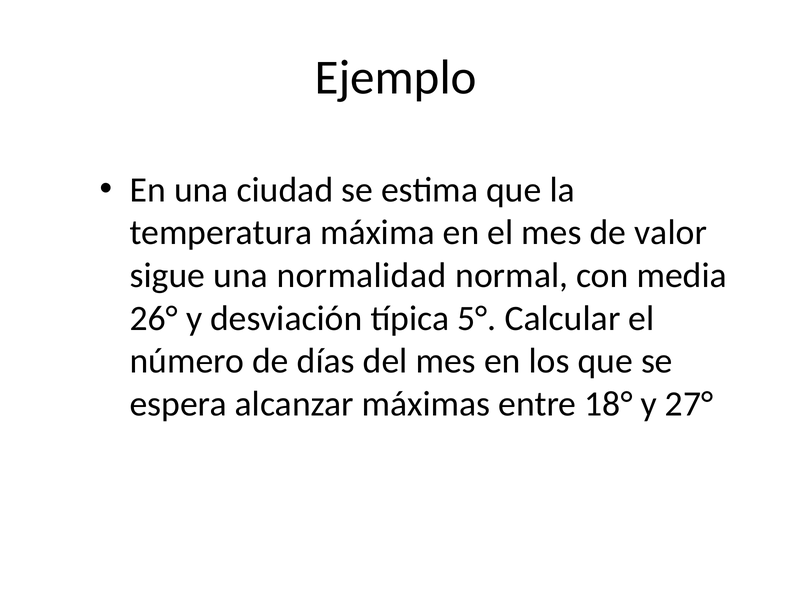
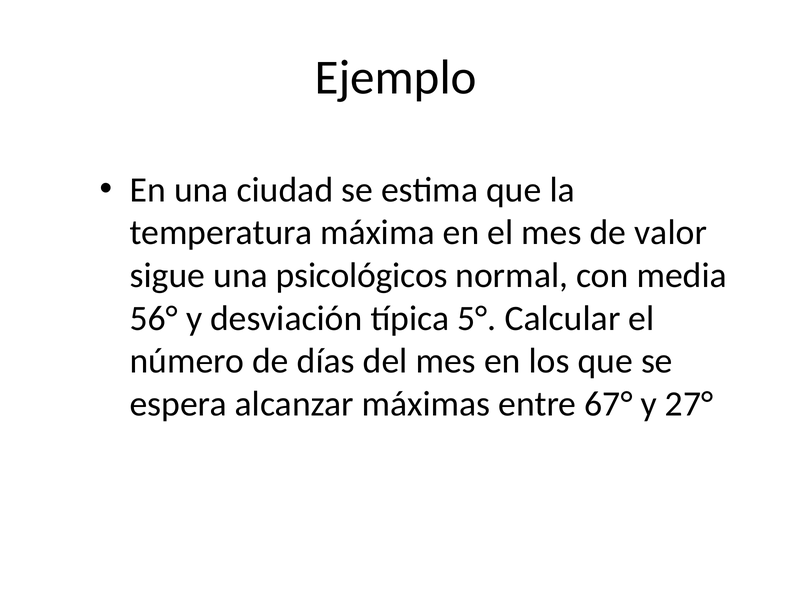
normalidad: normalidad -> psicológicos (362, 276)
26°: 26° -> 56° (154, 318)
18°: 18° -> 67° (608, 404)
